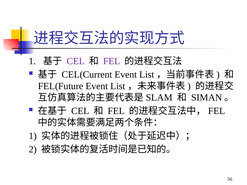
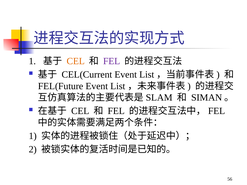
CEL colour: purple -> orange (76, 61)
